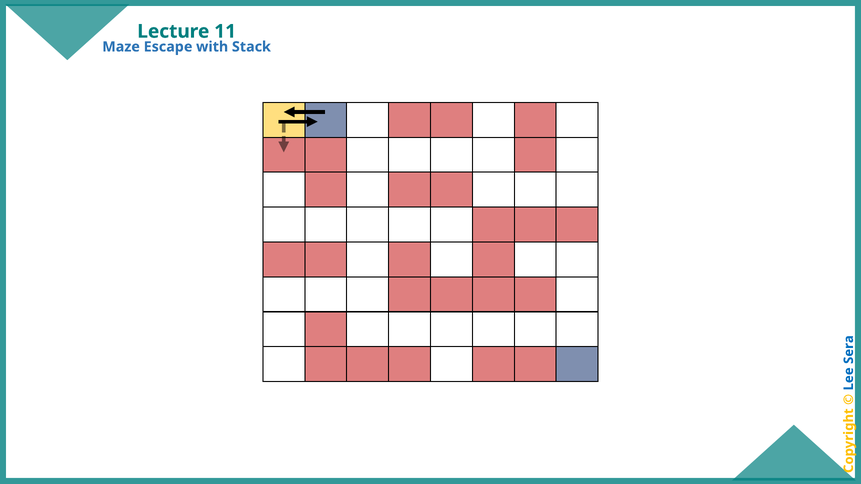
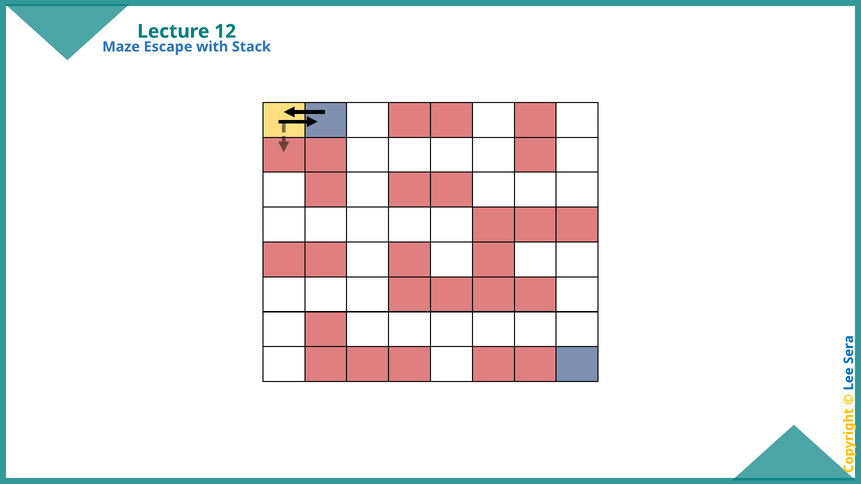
11: 11 -> 12 (225, 31)
